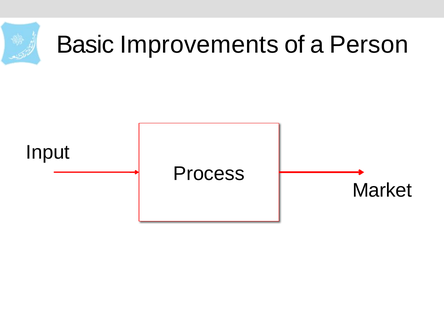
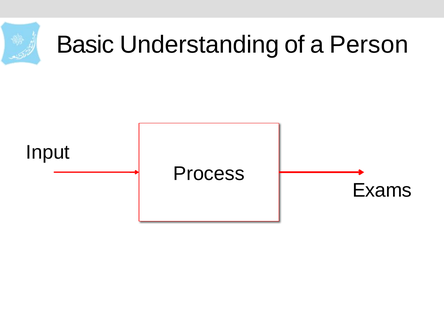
Improvements: Improvements -> Understanding (199, 45)
Market: Market -> Exams (382, 190)
